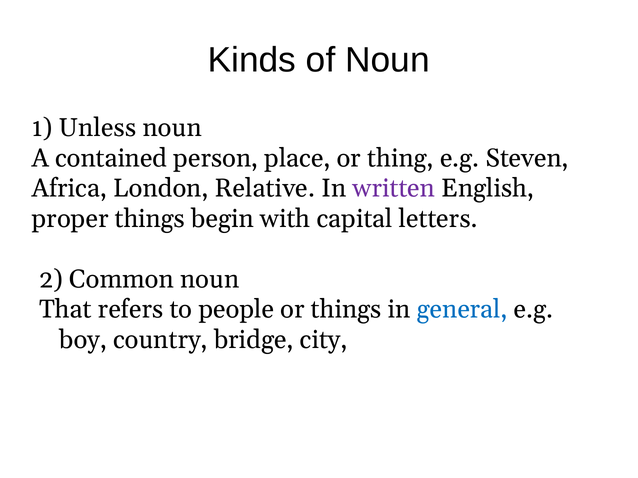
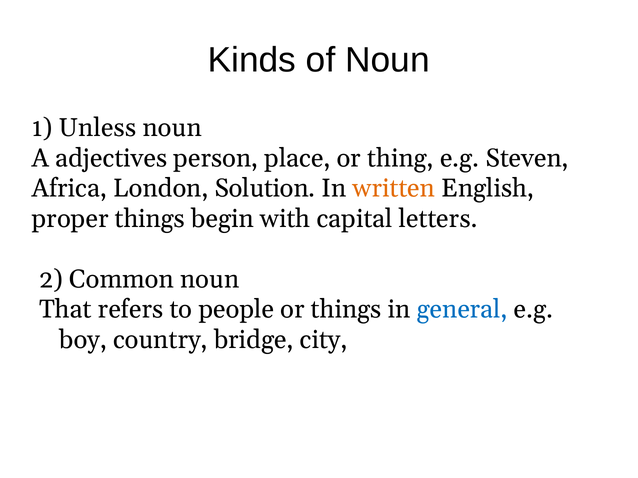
contained: contained -> adjectives (111, 158)
Relative: Relative -> Solution (265, 189)
written colour: purple -> orange (394, 189)
